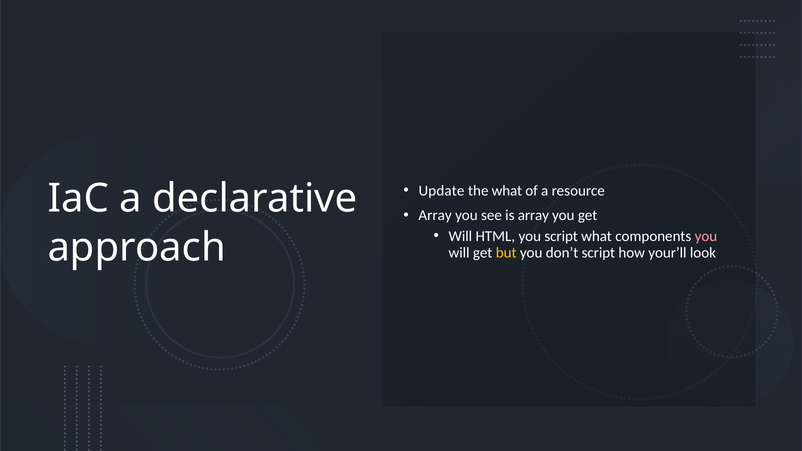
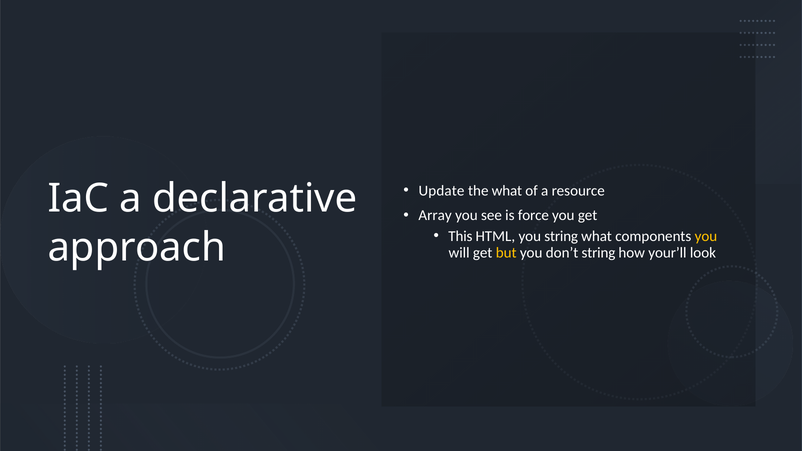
is array: array -> force (533, 216)
Will: Will -> This (460, 236)
you script: script -> string (561, 236)
you colour: pink -> yellow (706, 236)
don’t script: script -> string (598, 253)
